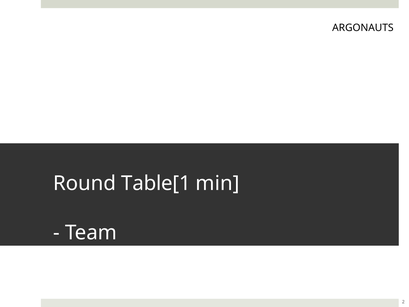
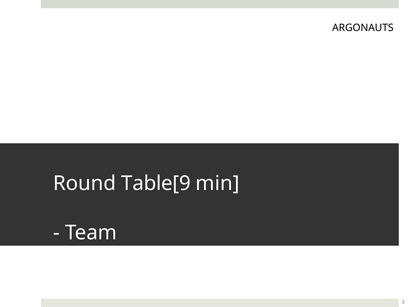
Table[1: Table[1 -> Table[9 (156, 183)
